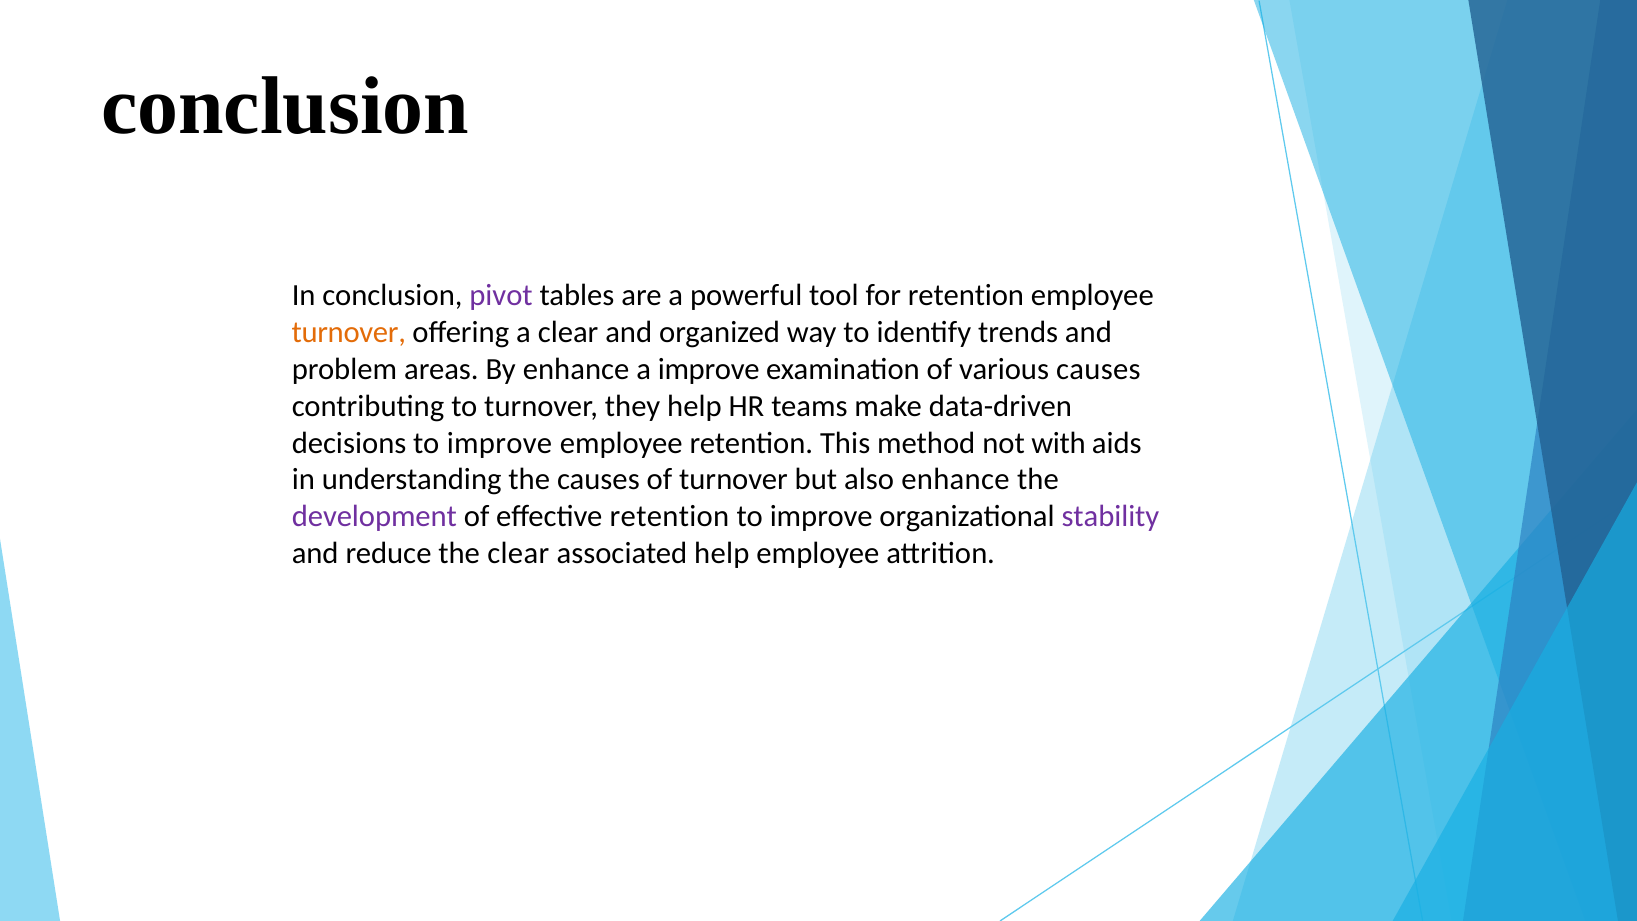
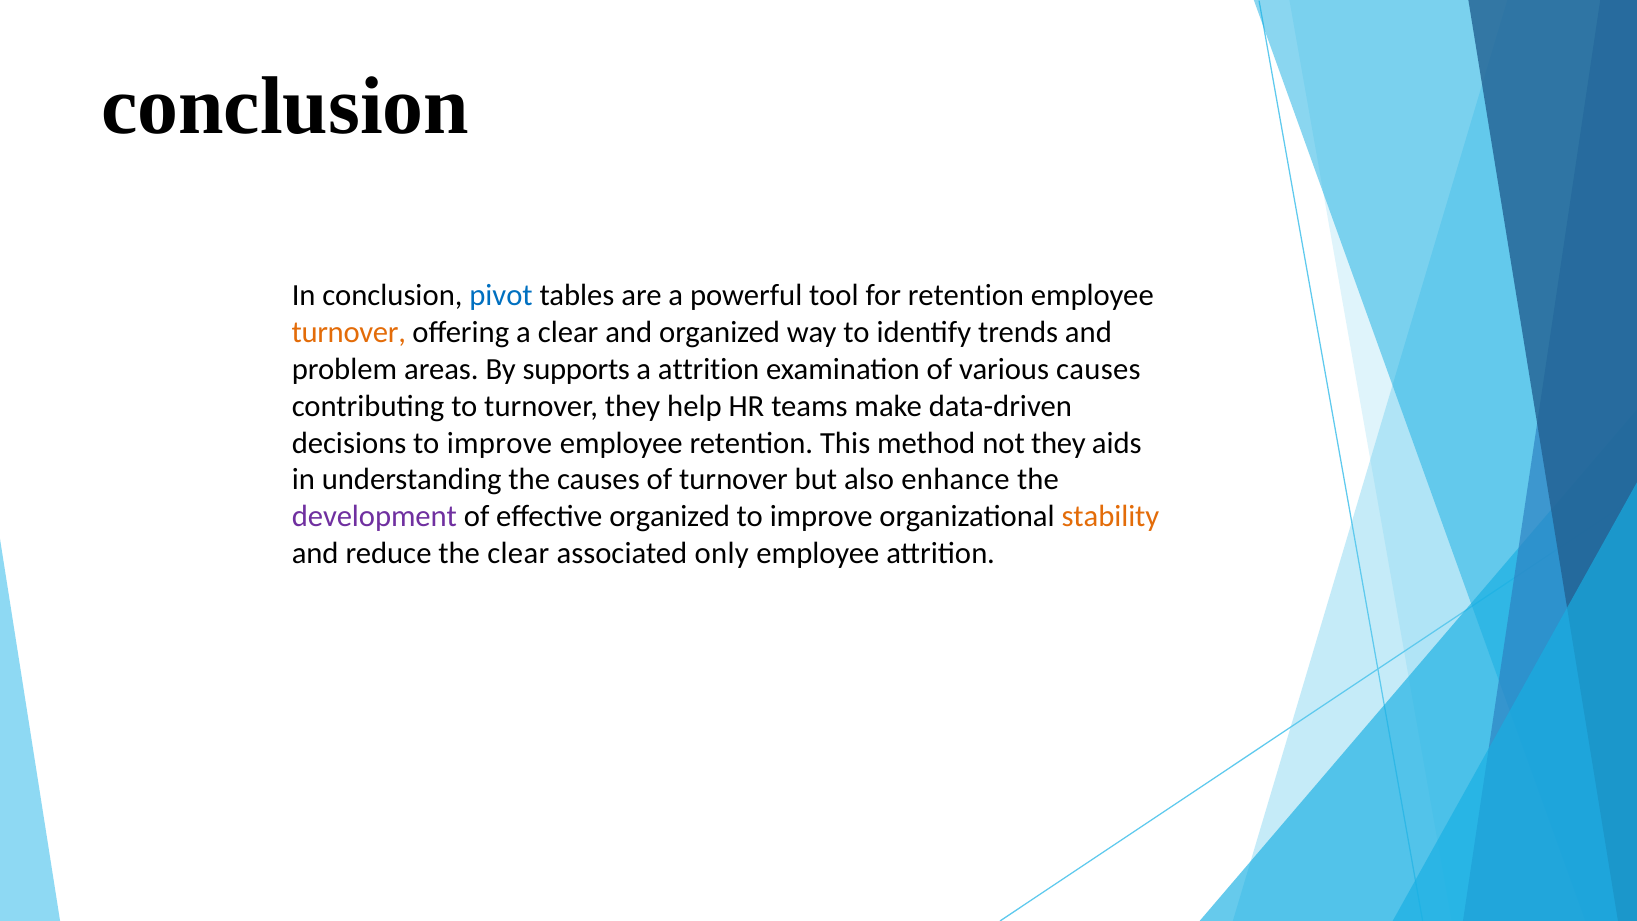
pivot colour: purple -> blue (501, 296)
By enhance: enhance -> supports (576, 369)
a improve: improve -> attrition (709, 369)
not with: with -> they (1058, 443)
effective retention: retention -> organized (670, 517)
stability colour: purple -> orange (1110, 517)
associated help: help -> only (722, 553)
